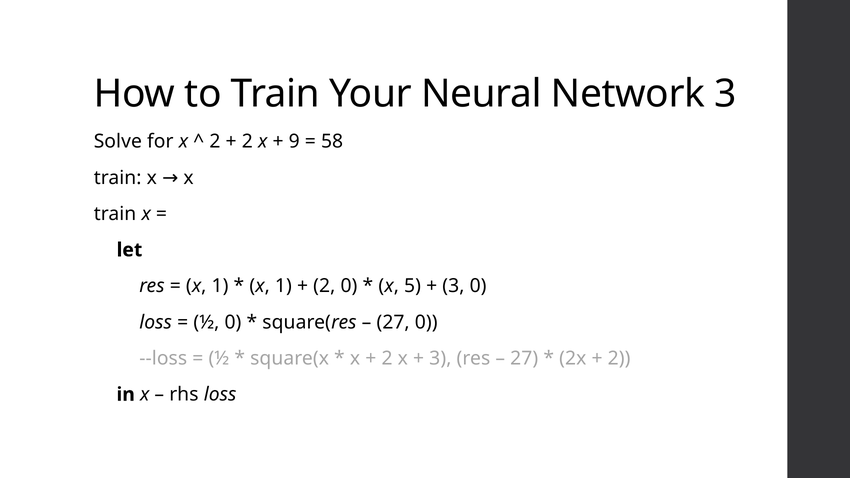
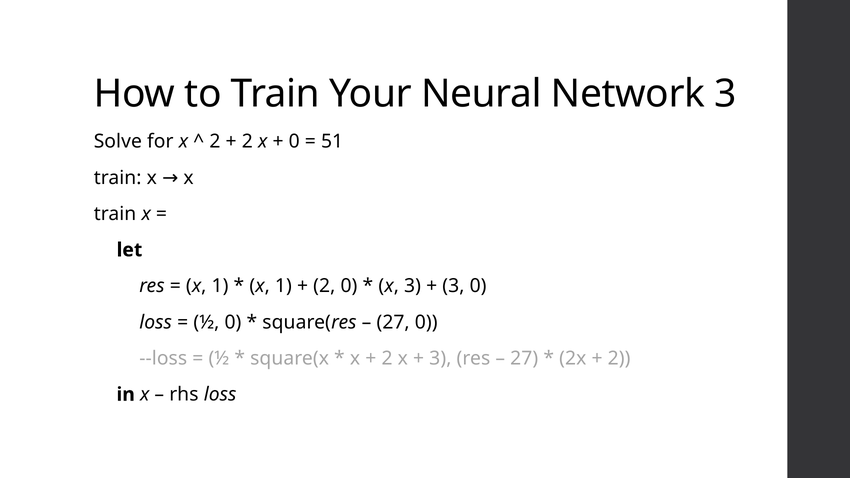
9: 9 -> 0 (294, 142)
58: 58 -> 51 (332, 142)
x 5: 5 -> 3 (413, 286)
